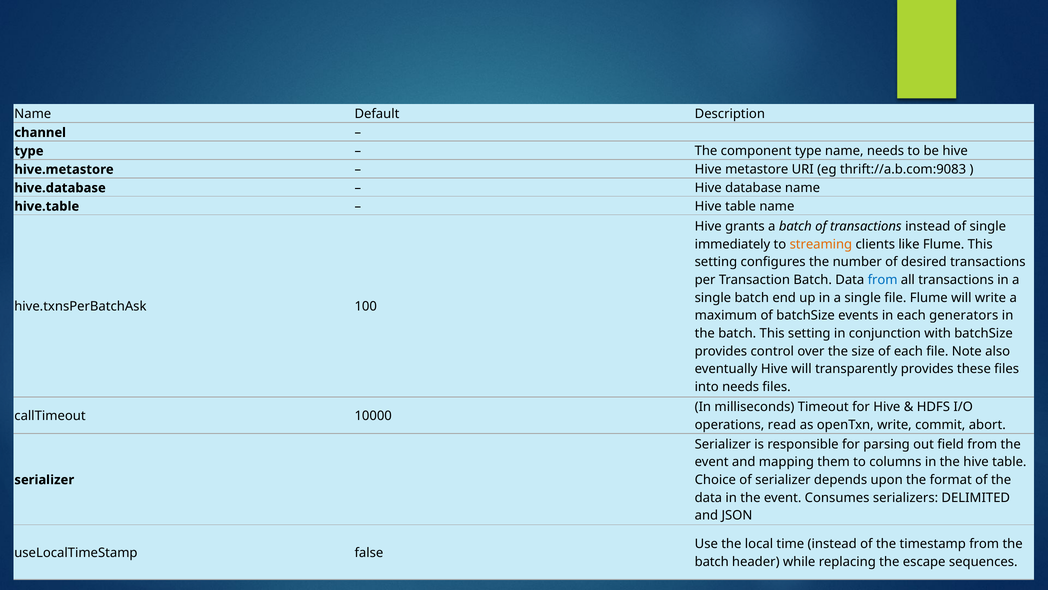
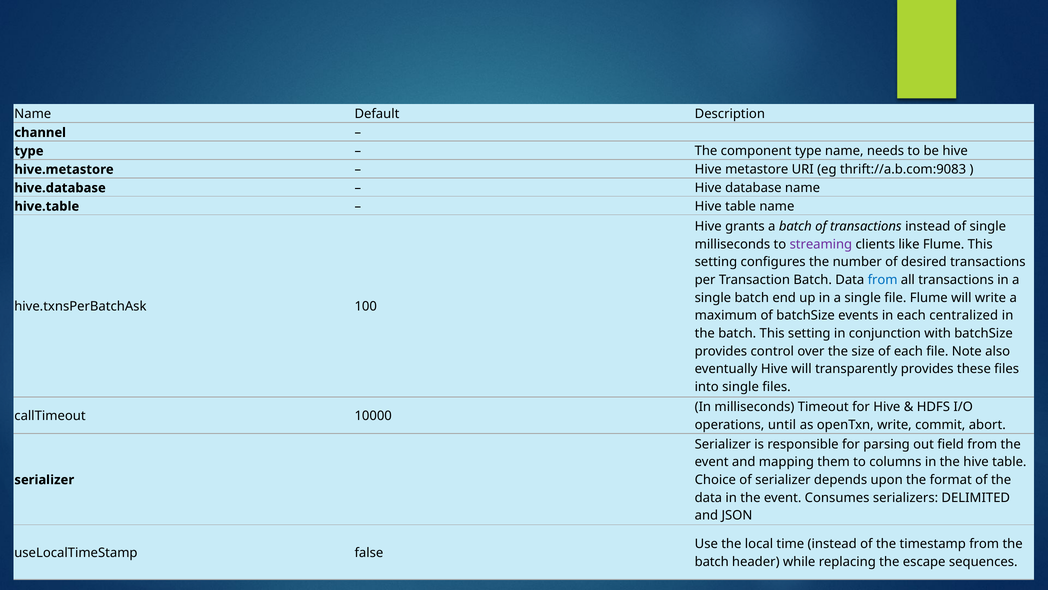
immediately: immediately -> milliseconds (732, 244)
streaming colour: orange -> purple (821, 244)
generators: generators -> centralized (964, 315)
into needs: needs -> single (741, 387)
read: read -> until (782, 425)
